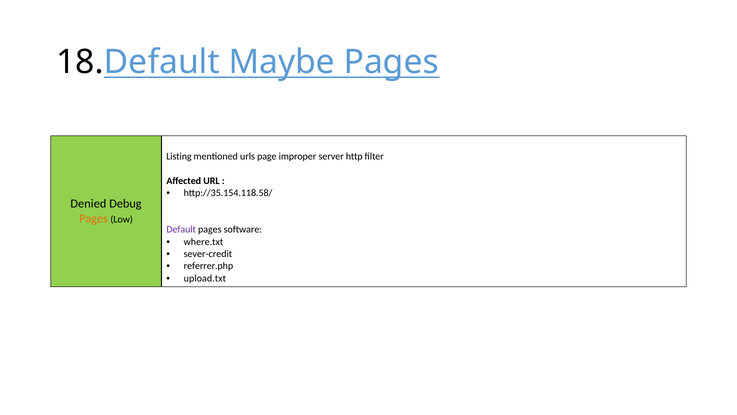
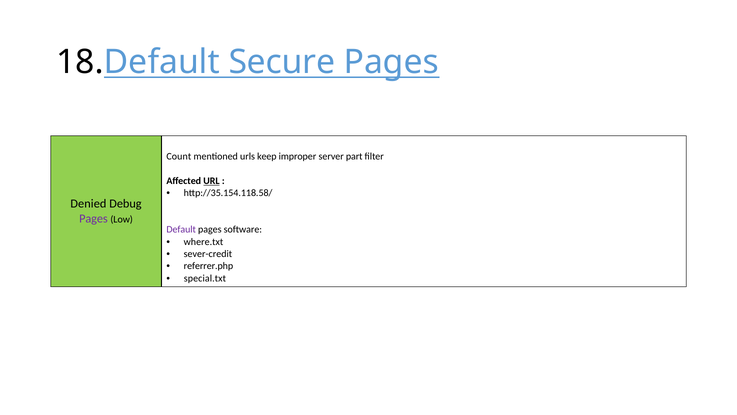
Maybe: Maybe -> Secure (282, 62)
Listing: Listing -> Count (179, 156)
page: page -> keep (267, 156)
http: http -> part (354, 156)
URL underline: none -> present (211, 181)
Pages colour: orange -> purple (93, 219)
upload.txt: upload.txt -> special.txt (205, 278)
